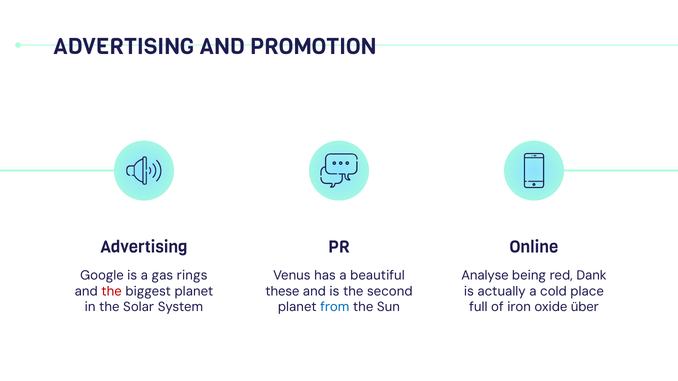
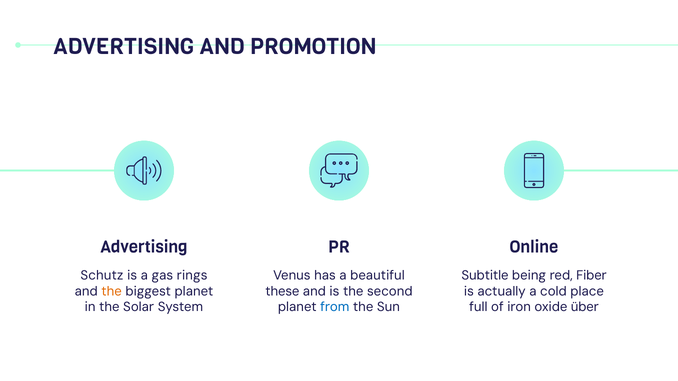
Google: Google -> Schutz (102, 276)
Analyse: Analyse -> Subtitle (485, 276)
Dank: Dank -> Fiber (591, 276)
the colour: red -> orange (112, 292)
